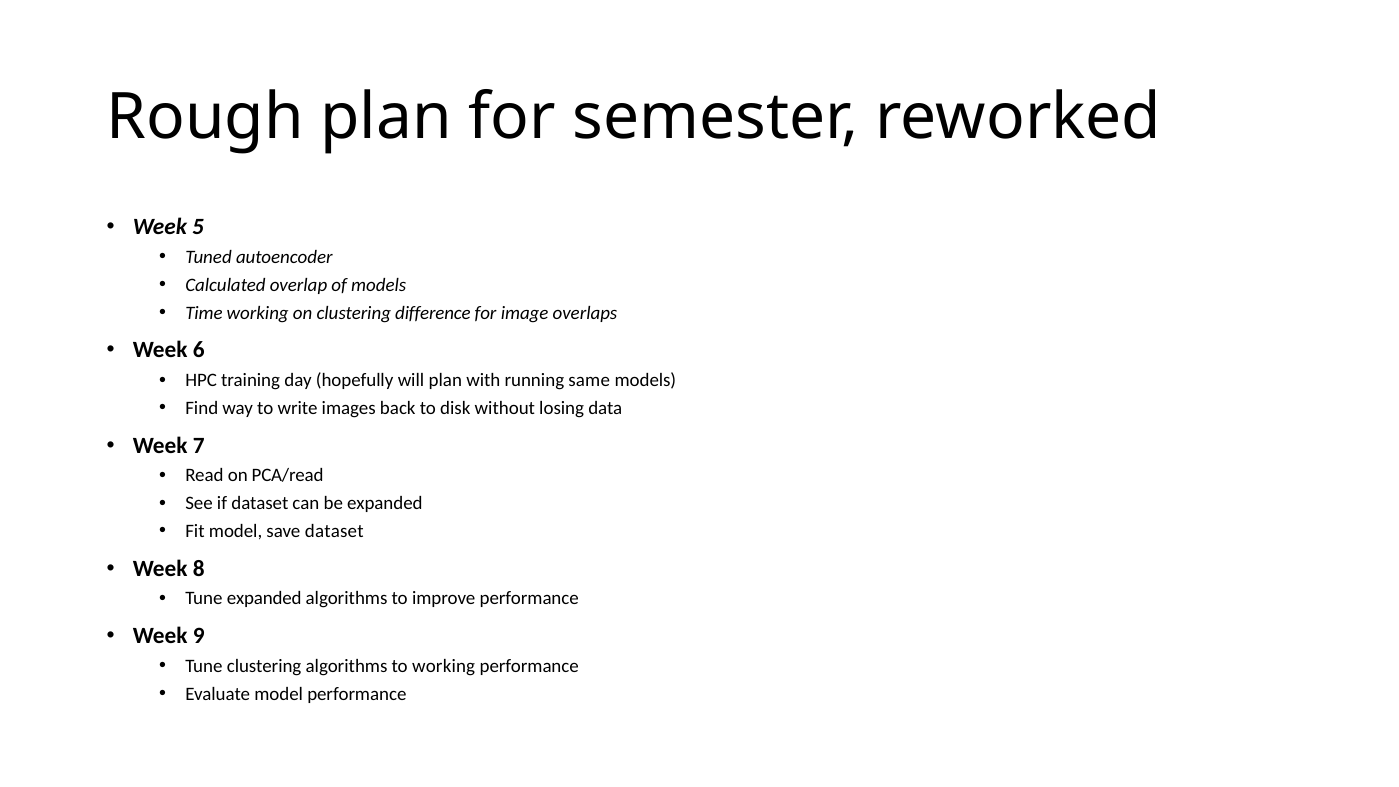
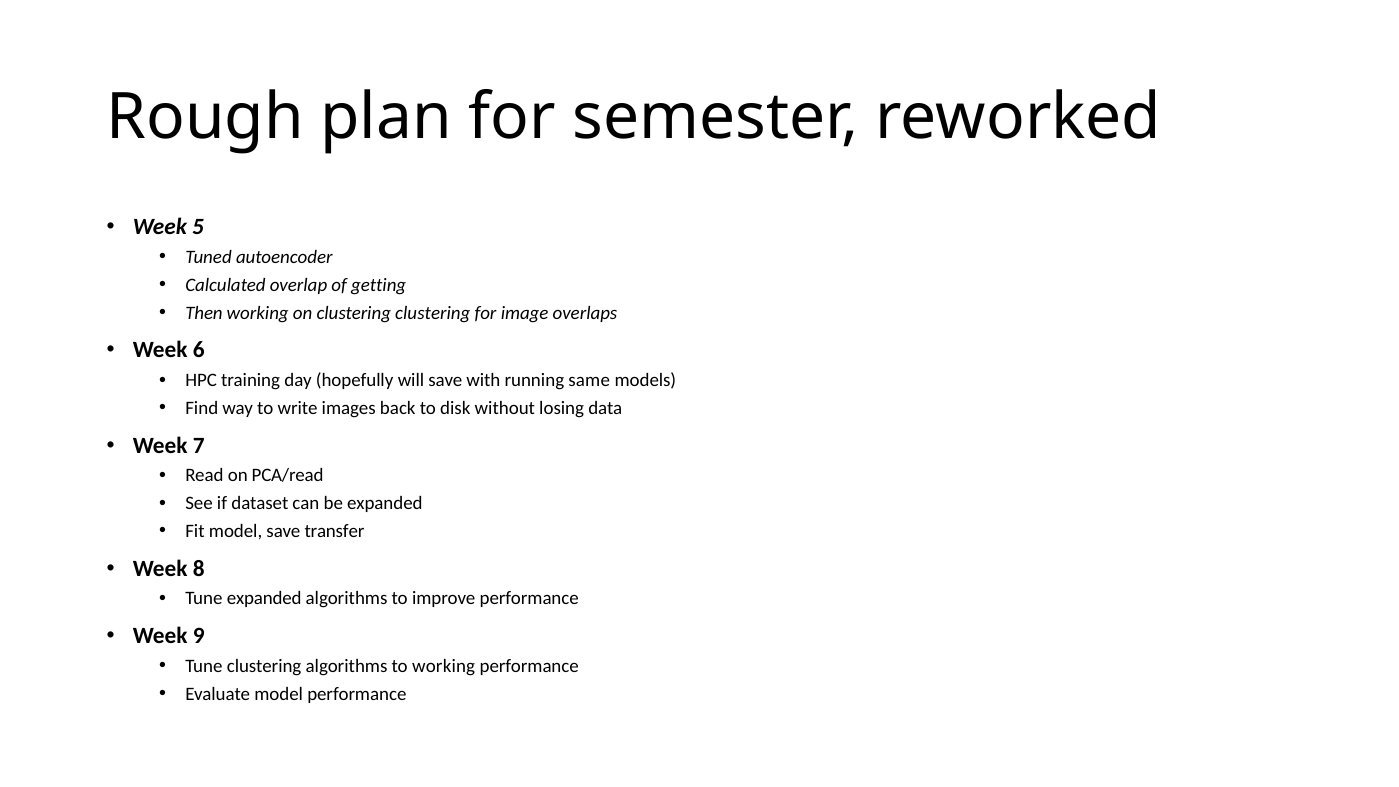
of models: models -> getting (379, 285)
Time: Time -> Then (204, 313)
clustering difference: difference -> clustering (433, 313)
will plan: plan -> save (445, 380)
save dataset: dataset -> transfer (334, 531)
